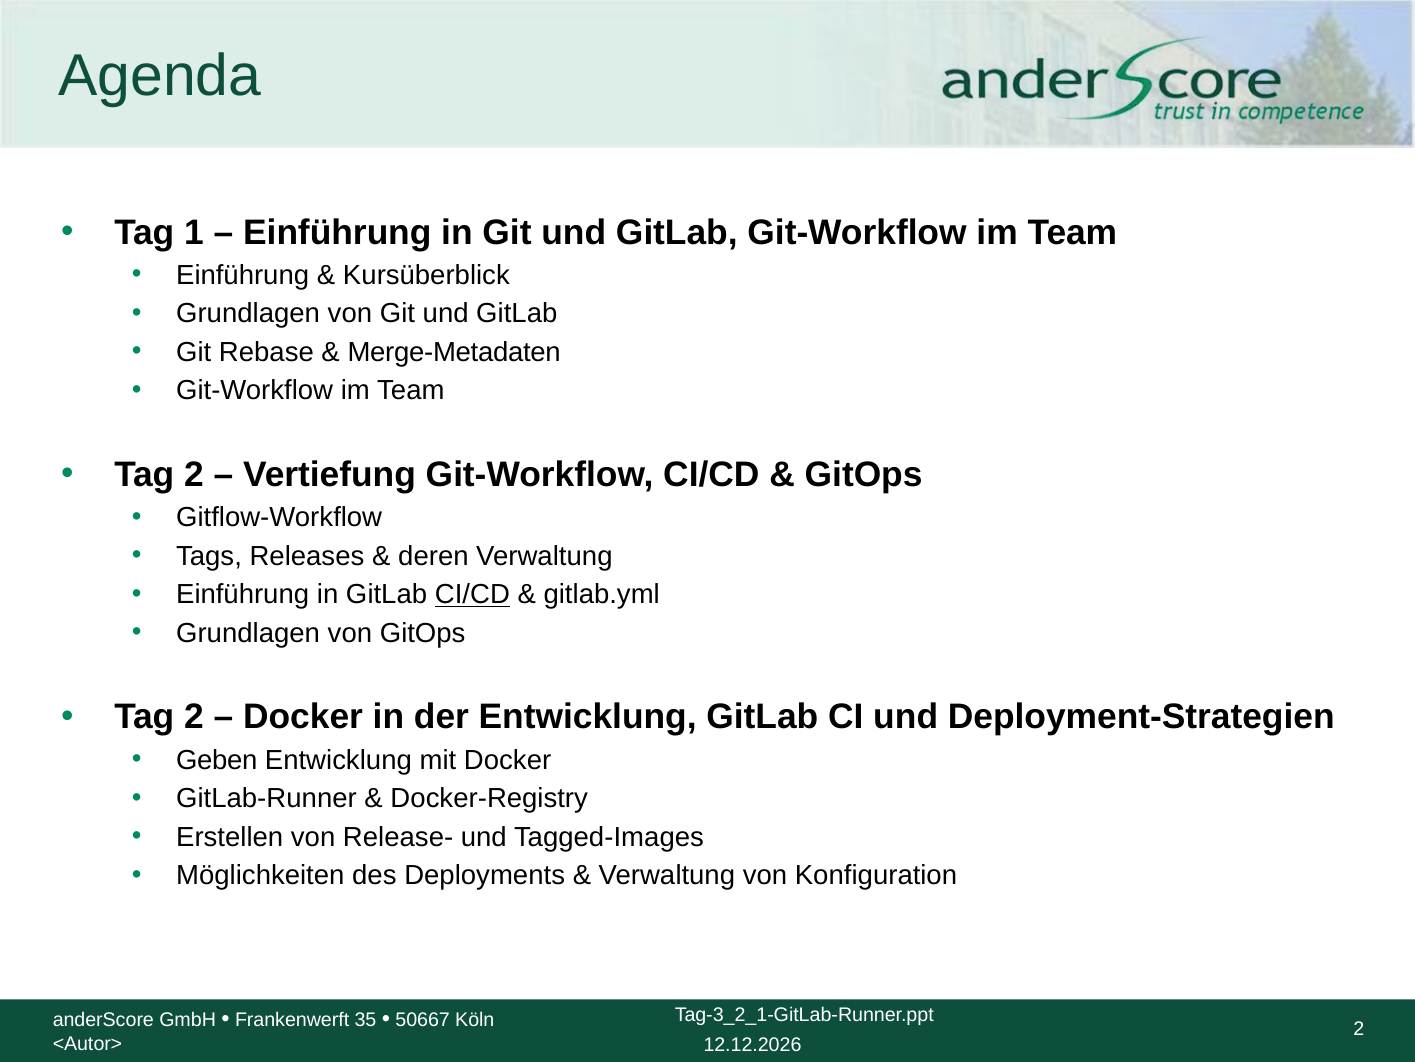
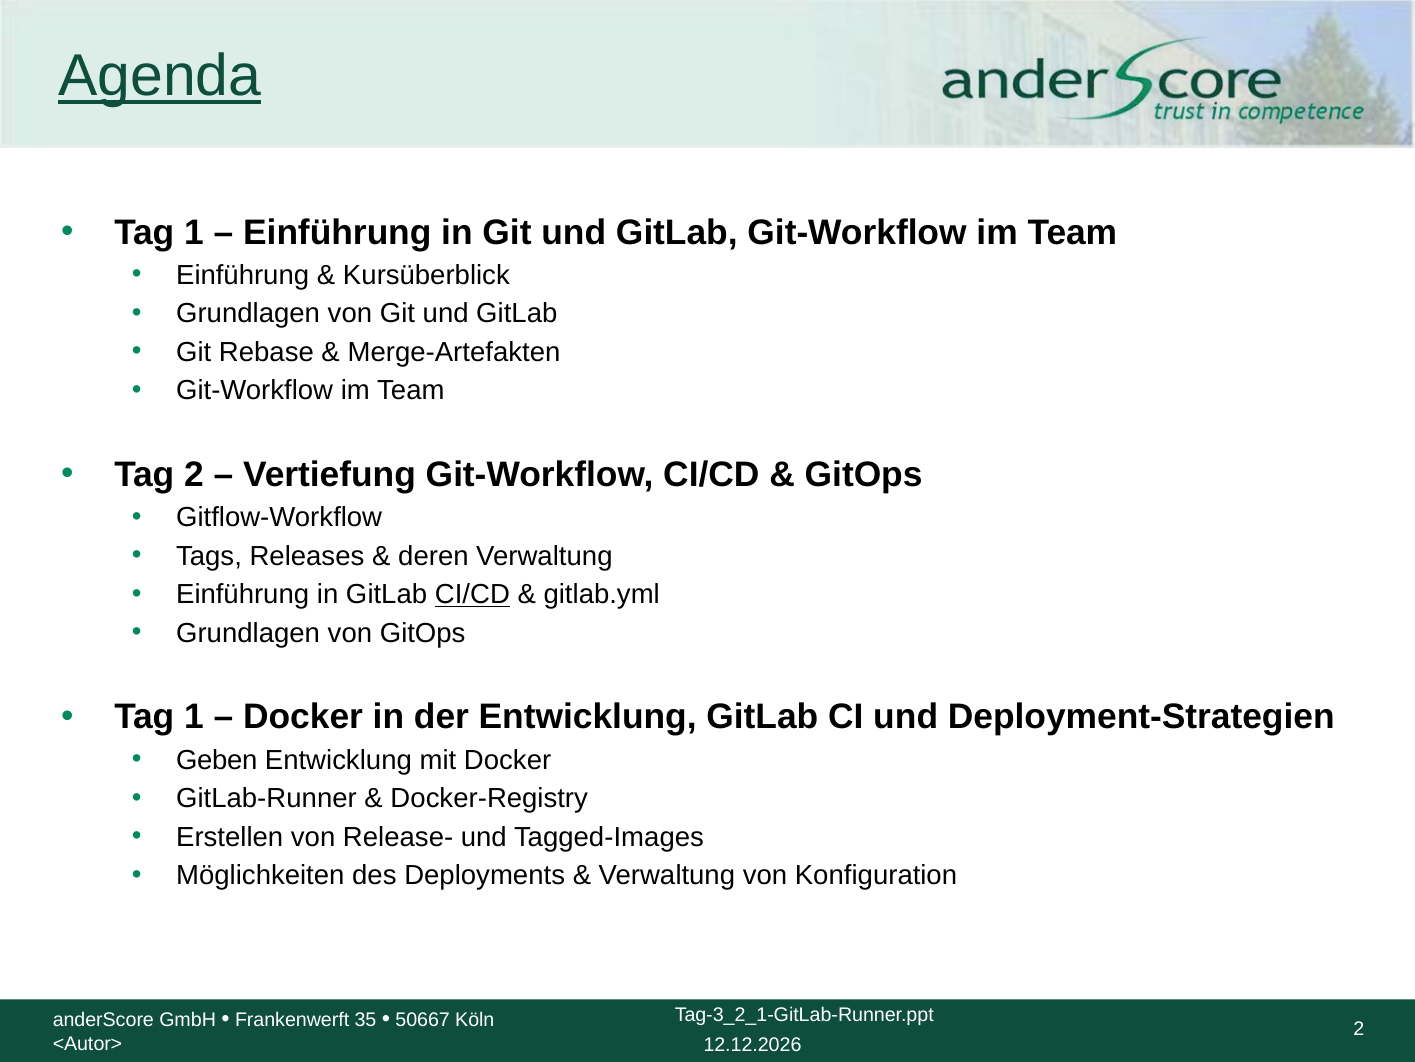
Agenda underline: none -> present (160, 76)
Merge-Metadaten: Merge-Metadaten -> Merge-Artefakten (454, 352)
2: 2 -> 1 (194, 717)
